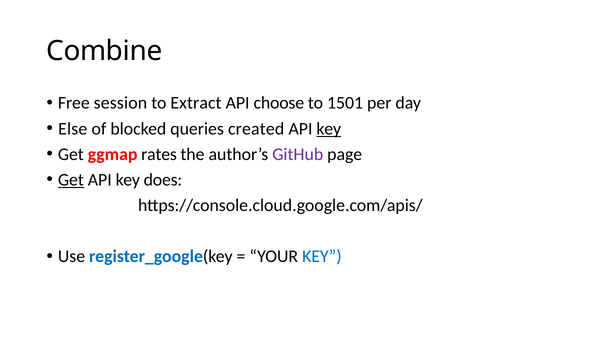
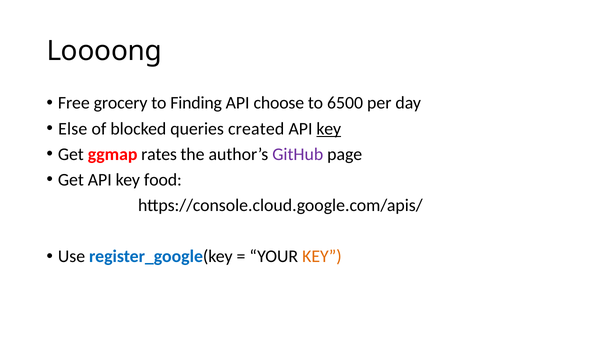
Combine: Combine -> Loooong (104, 51)
session: session -> grocery (121, 103)
Extract: Extract -> Finding (196, 103)
1501: 1501 -> 6500 (345, 103)
Get underline: present -> none (71, 180)
does: does -> food (163, 180)
KEY colour: blue -> orange (322, 257)
